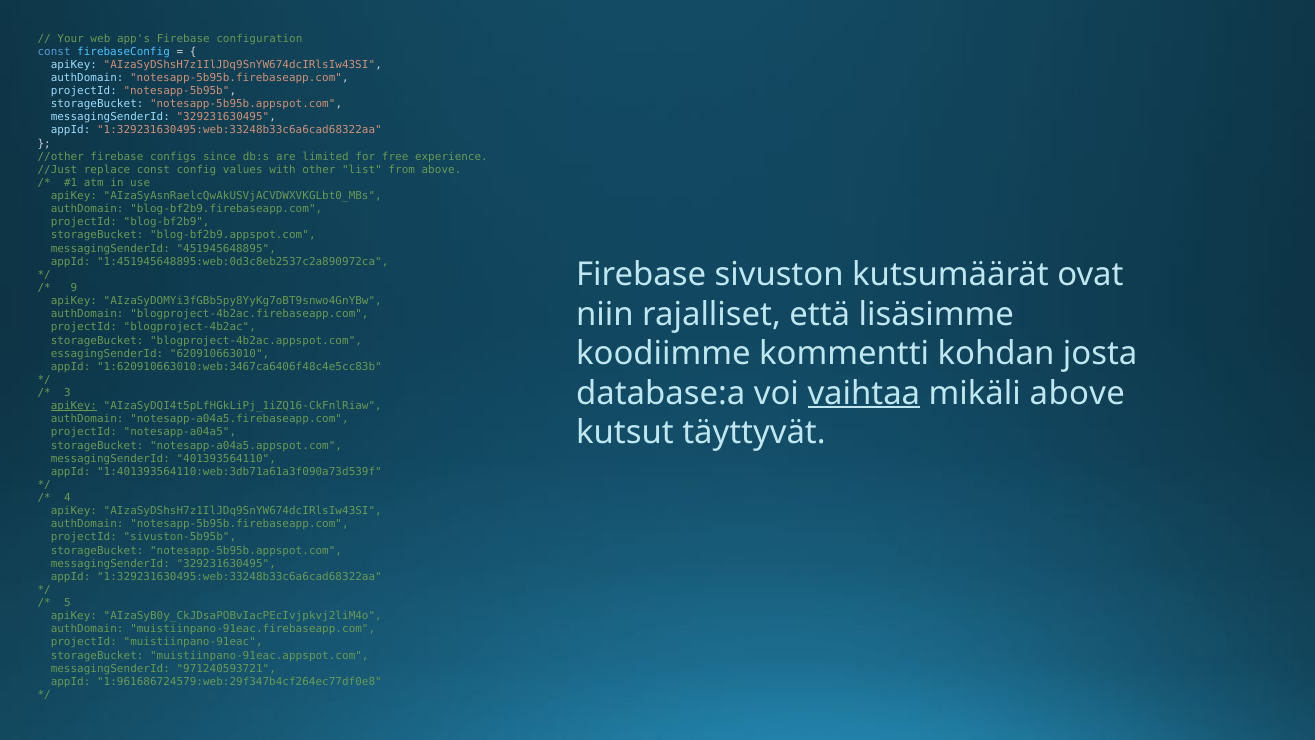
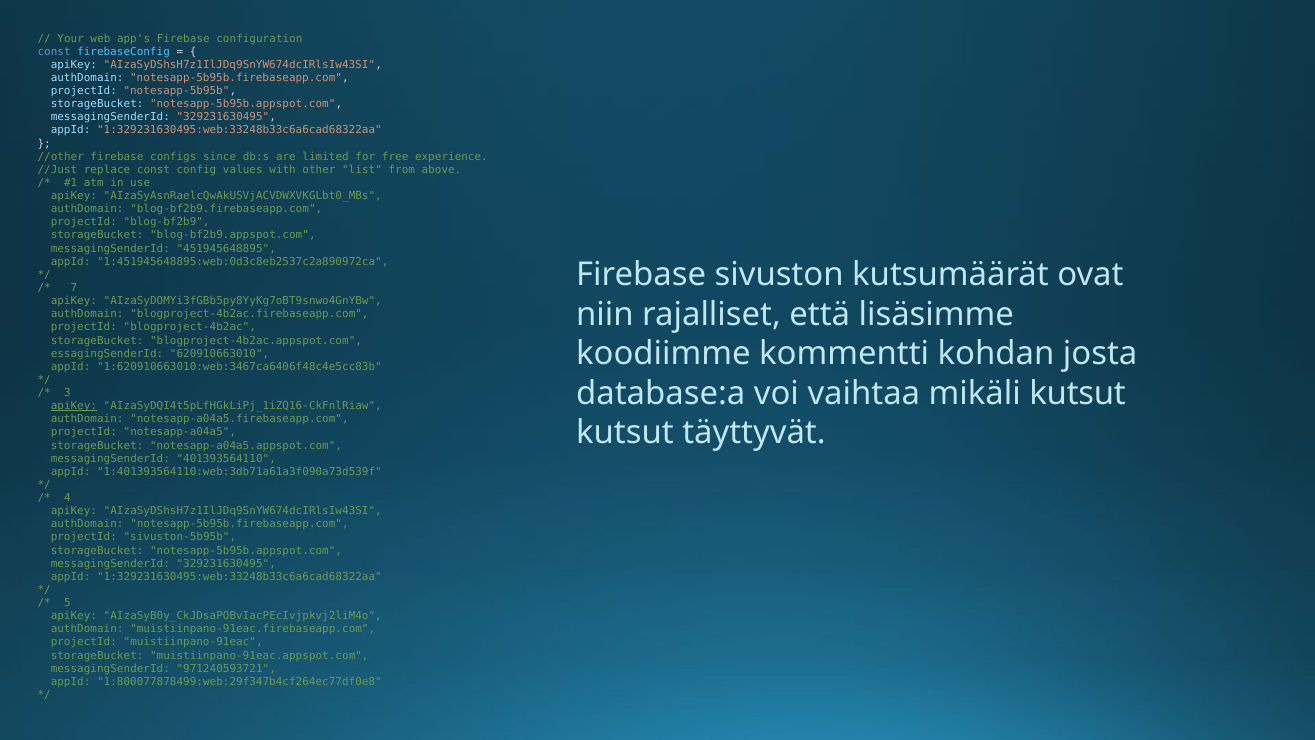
9: 9 -> 7 (74, 288)
vaihtaa underline: present -> none (864, 393)
mikäli above: above -> kutsut (1078, 393)
1:961686724579:web:29f347b4cf264ec77df0e8: 1:961686724579:web:29f347b4cf264ec77df0e8 -> 1:800077878499:web:29f347b4cf264ec77df0e8 (239, 681)
